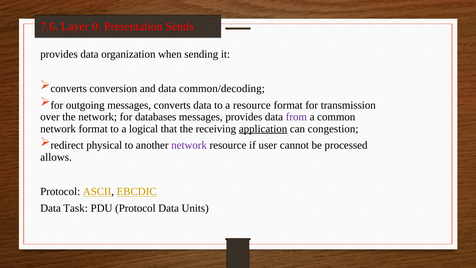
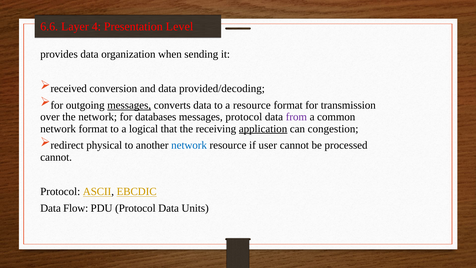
7.6: 7.6 -> 6.6 (49, 27)
0: 0 -> 4 (96, 27)
Sends: Sends -> Level (180, 27)
converts: converts -> received (69, 89)
common/decoding: common/decoding -> provided/decoding (222, 89)
messages underline: none -> present (129, 105)
messages provides: provides -> protocol (244, 117)
network colour: purple -> blue (189, 145)
allows: allows -> cannot (56, 157)
Task: Task -> Flow (76, 208)
